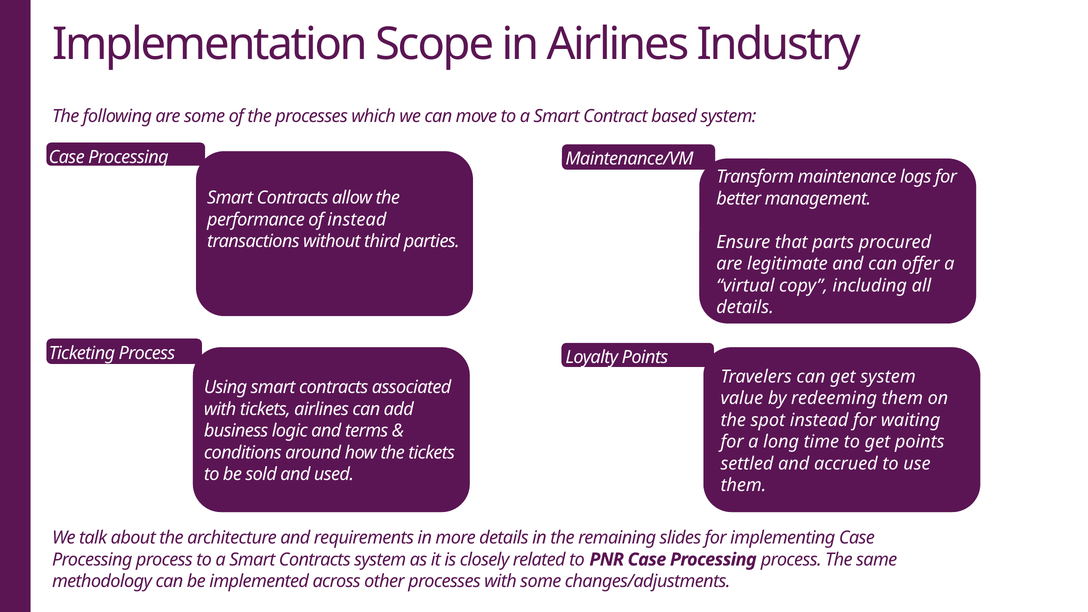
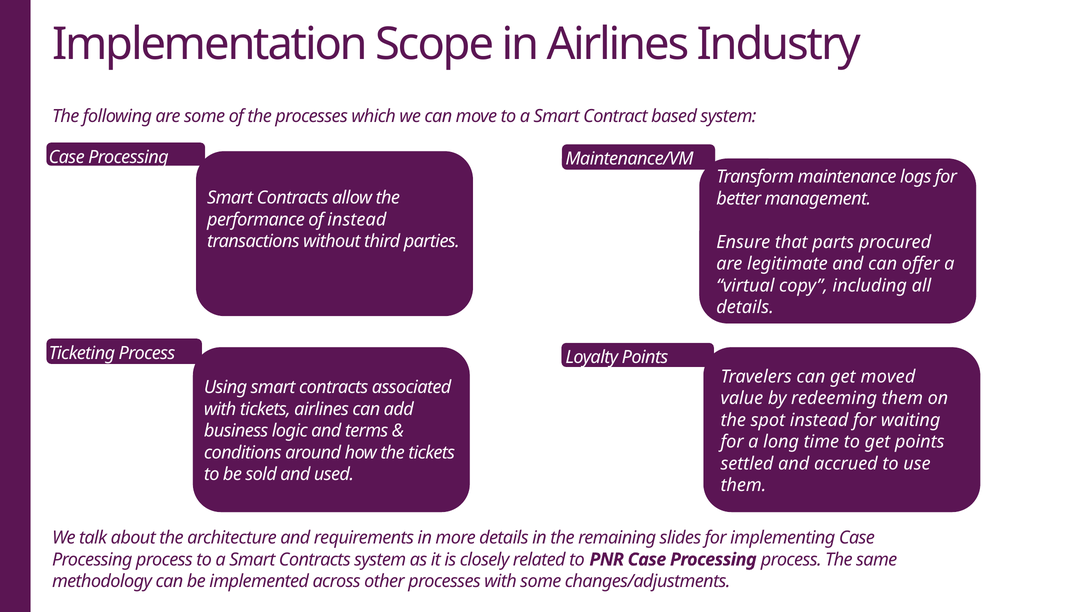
get system: system -> moved (888, 377)
